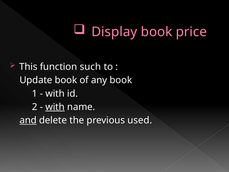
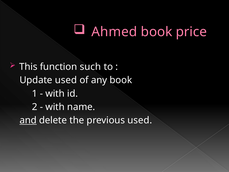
Display: Display -> Ahmed (114, 32)
Update book: book -> used (66, 80)
with underline: present -> none (55, 107)
